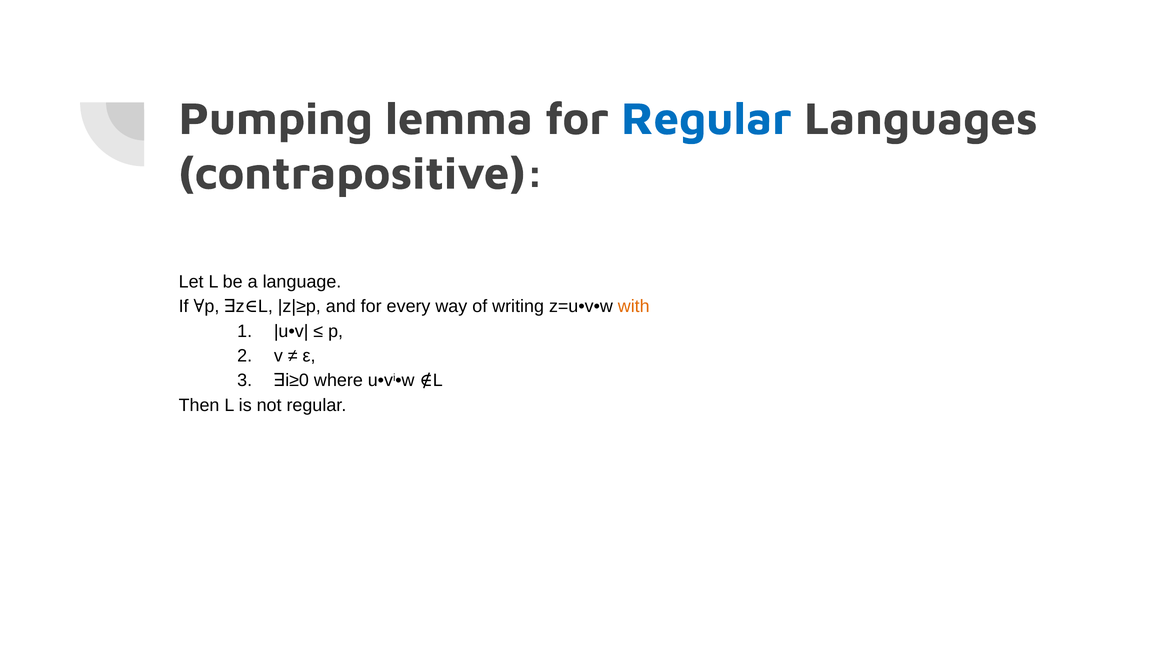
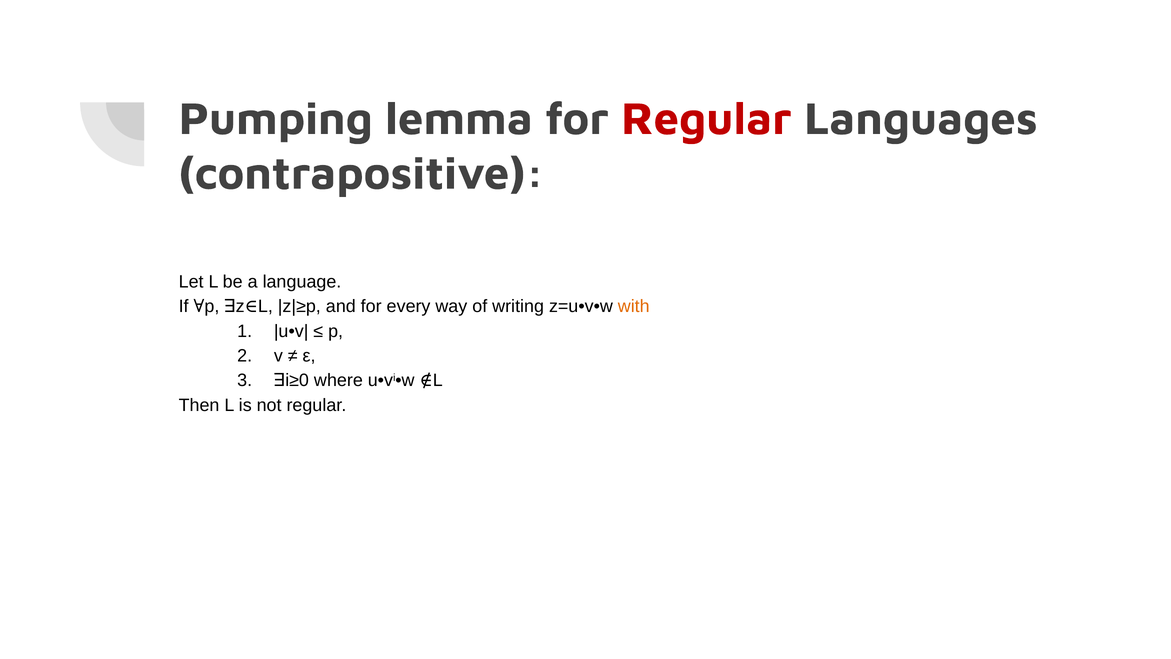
Regular colour: blue -> red (706, 119)
